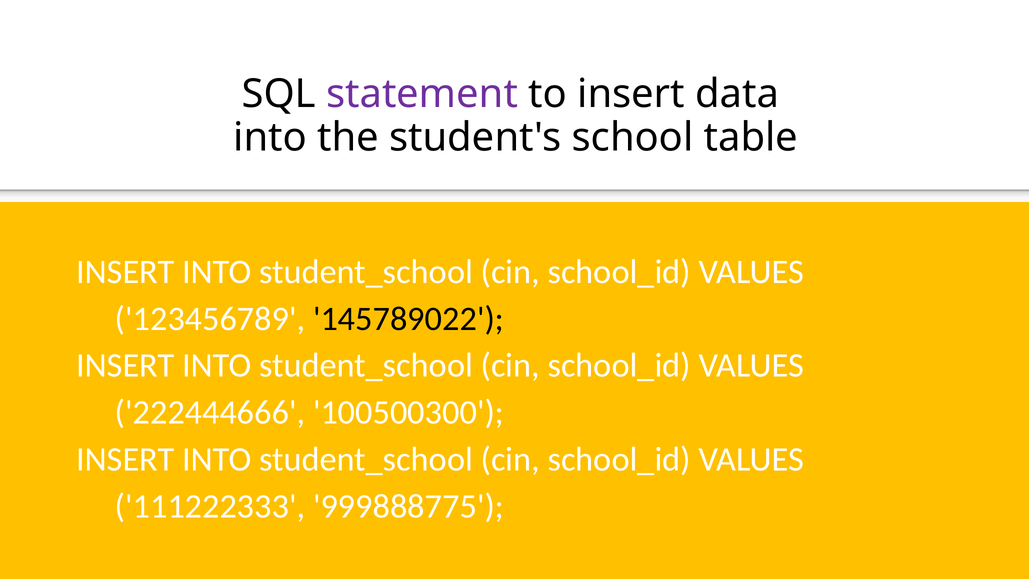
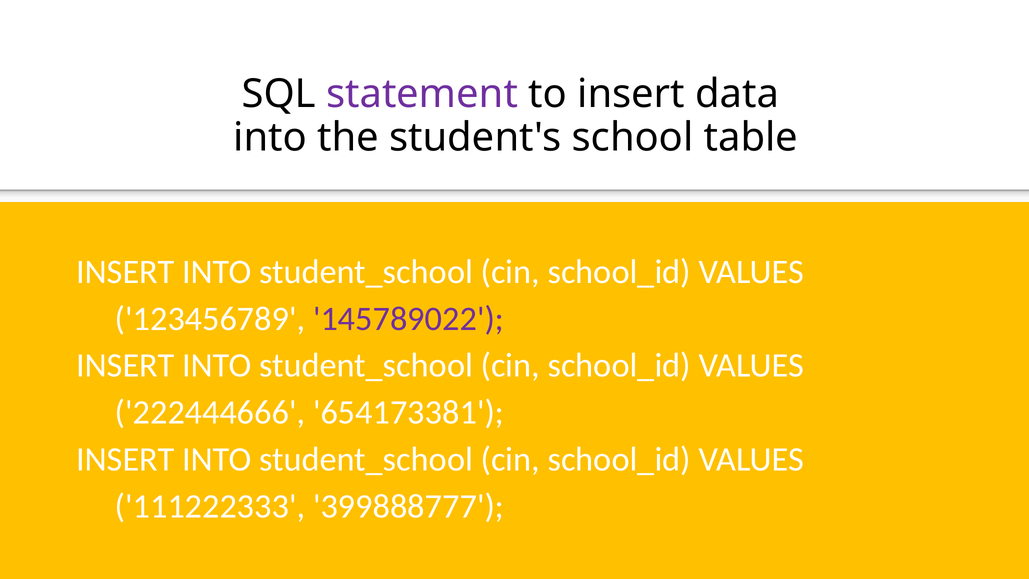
145789022 colour: black -> purple (409, 319)
100500300: 100500300 -> 654173381 (409, 412)
999888775: 999888775 -> 399888777 (409, 506)
